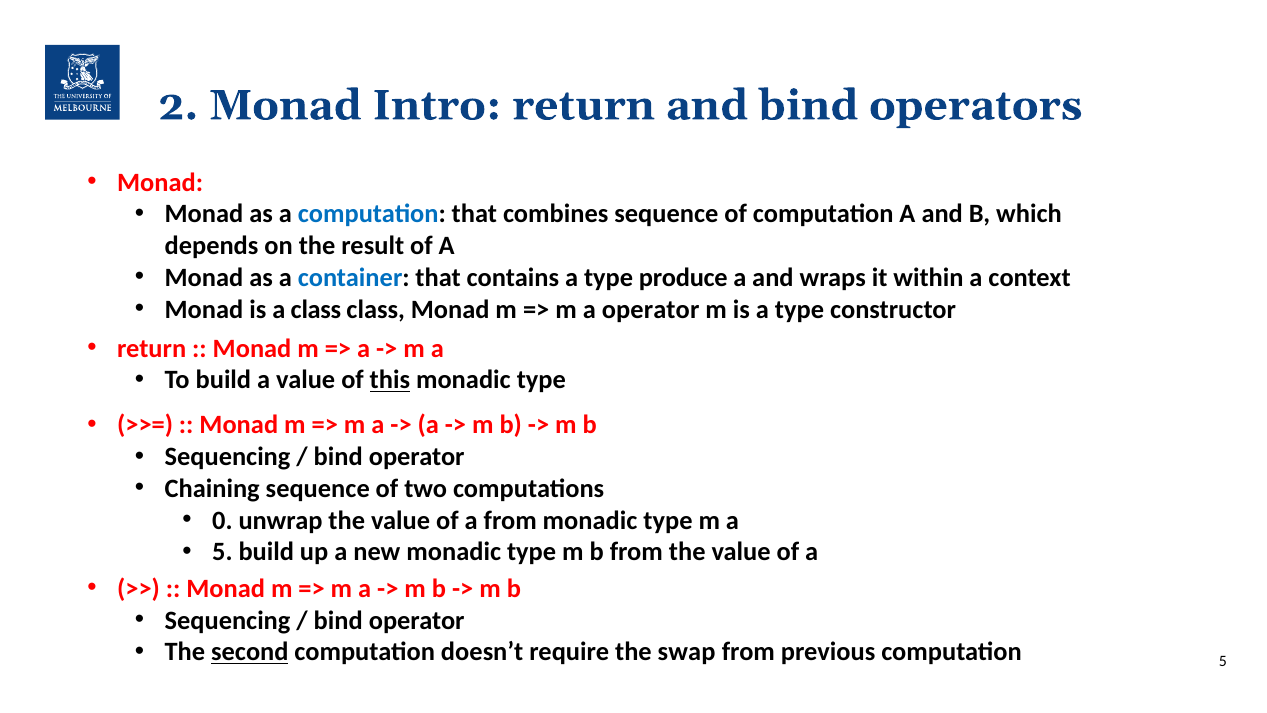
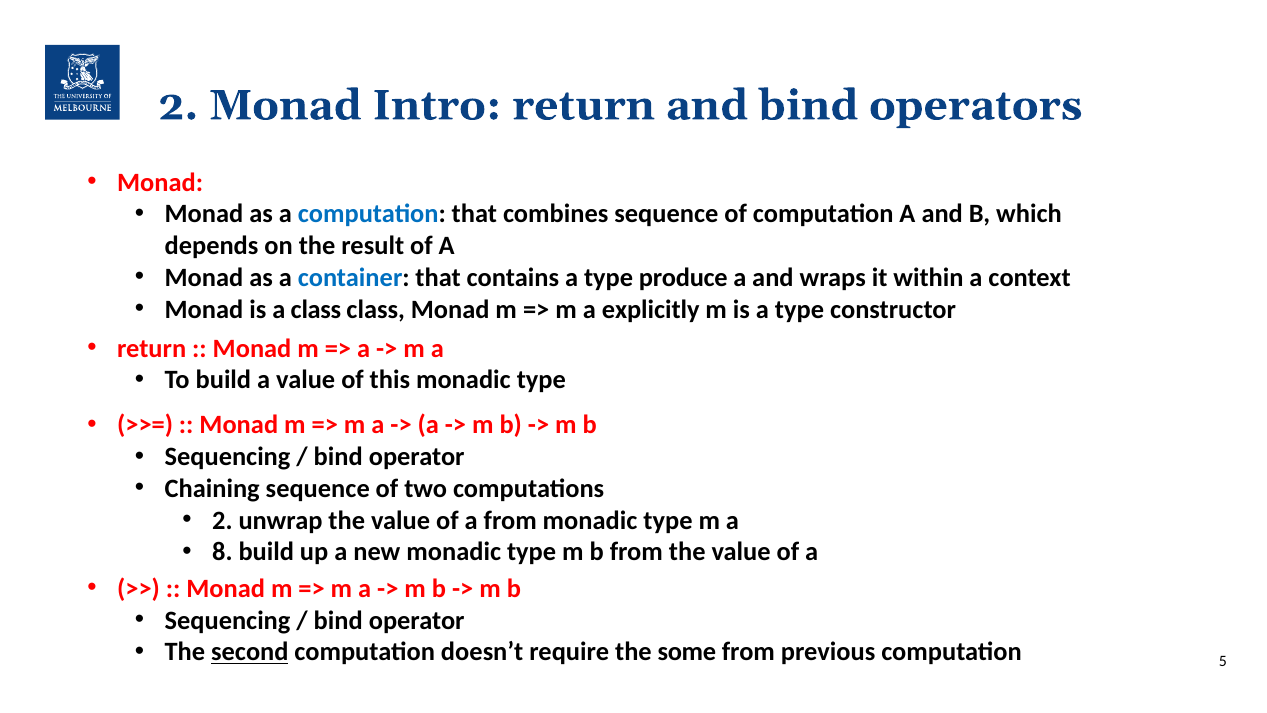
a operator: operator -> explicitly (651, 309)
this underline: present -> none (390, 380)
0: 0 -> 2 (222, 520)
5: 5 -> 8 (222, 552)
swap: swap -> some (687, 652)
